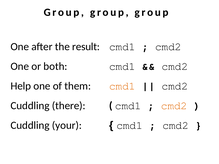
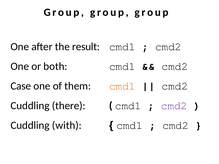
Help: Help -> Case (21, 86)
cmd2 colour: orange -> purple (174, 106)
your: your -> with (67, 126)
